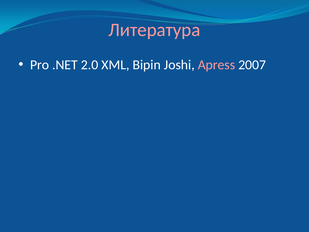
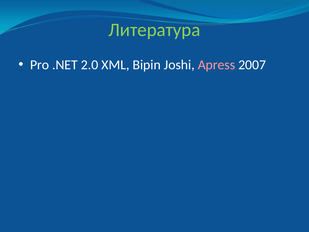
Литература colour: pink -> light green (154, 30)
